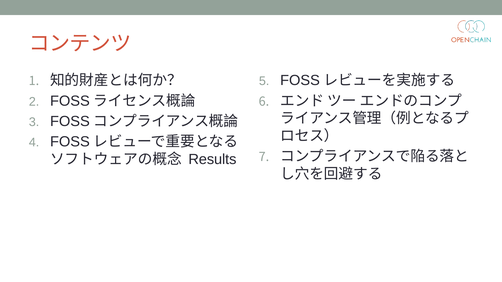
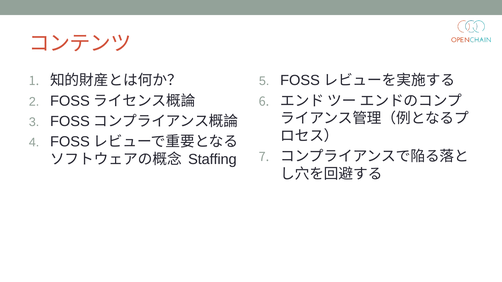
Results: Results -> Staffing (212, 160)
